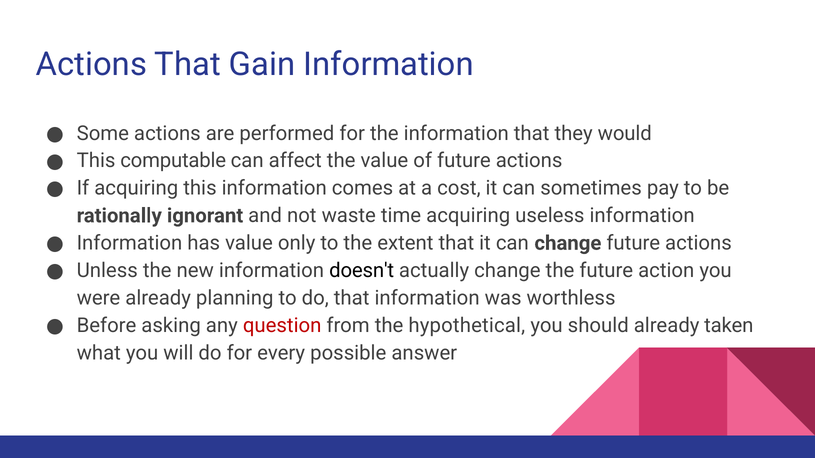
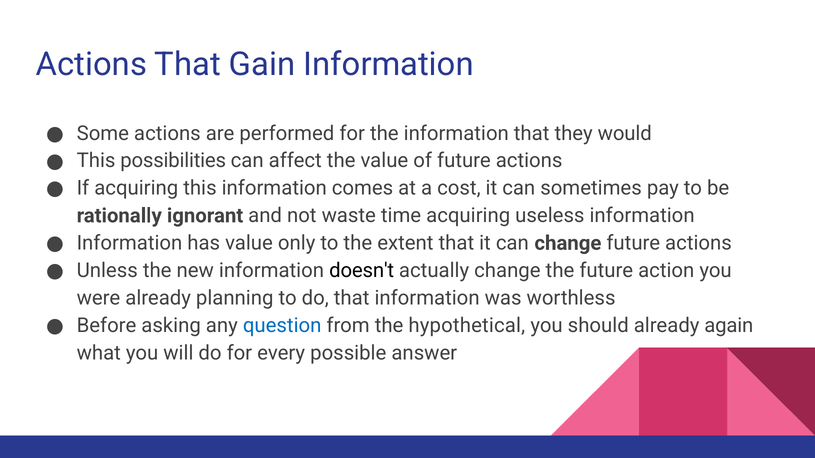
computable: computable -> possibilities (173, 161)
question colour: red -> blue (282, 326)
taken: taken -> again (729, 326)
